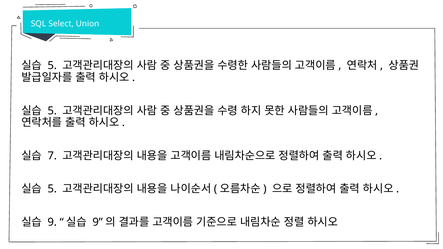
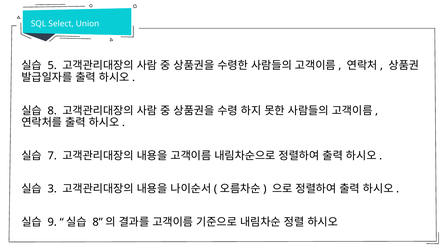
5: 5 -> 8 (52, 111)
5: 5 -> 3 (52, 189)
9: 9 -> 8 (98, 222)
